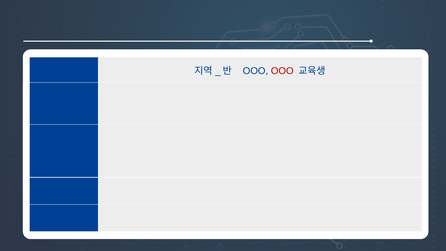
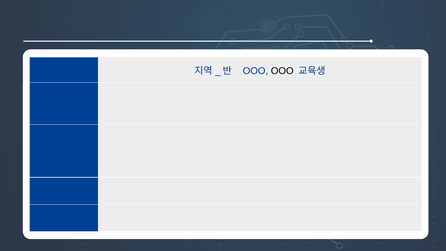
OOO colour: red -> black (282, 71)
